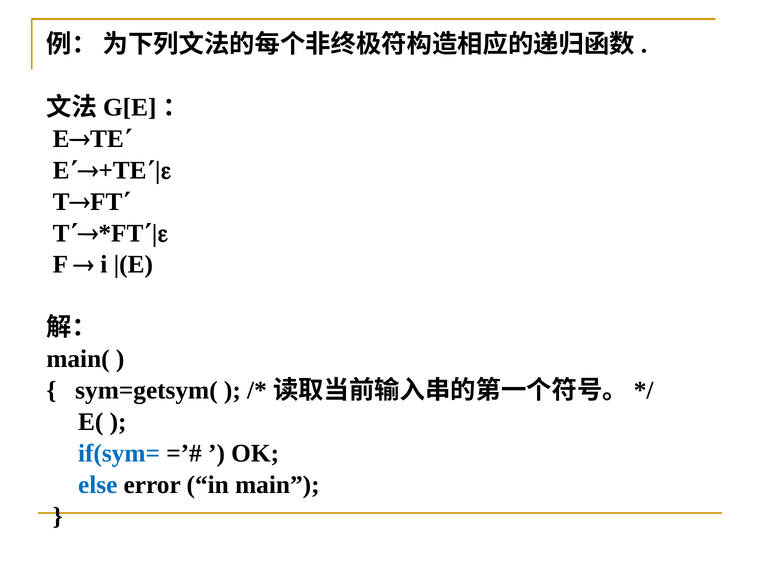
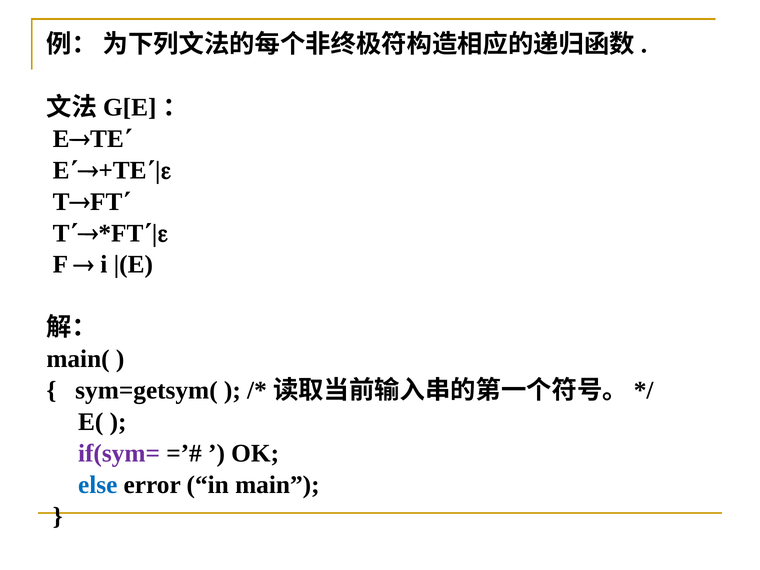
if(sym= colour: blue -> purple (119, 453)
